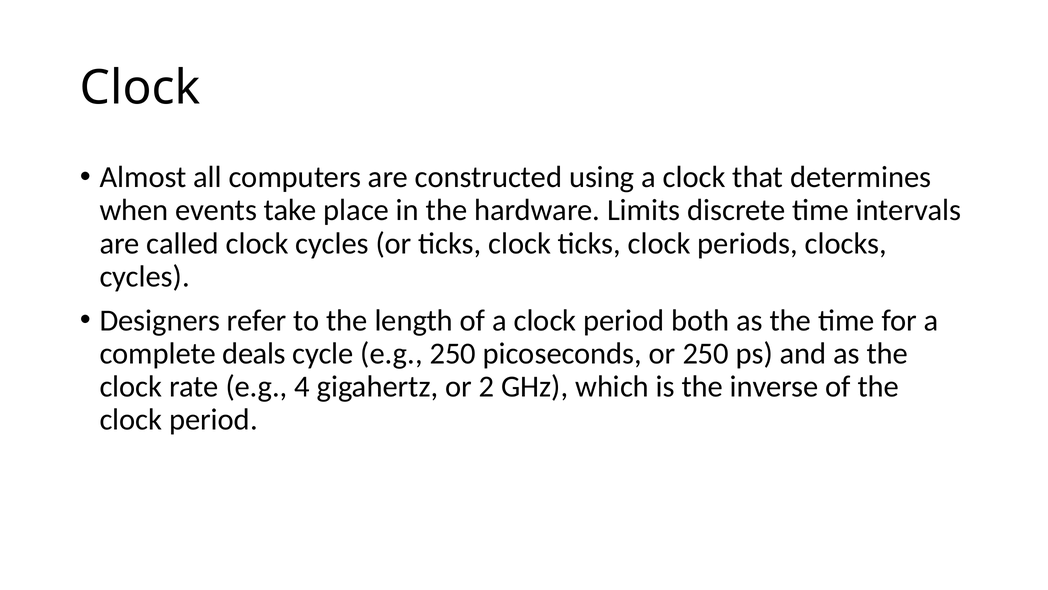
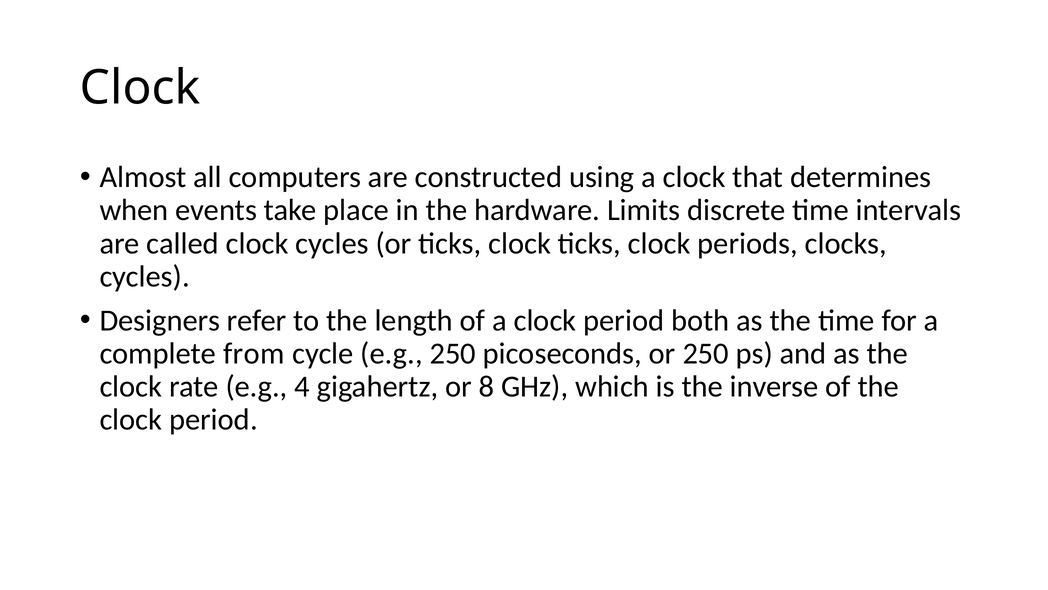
deals: deals -> from (254, 353)
2: 2 -> 8 (486, 386)
